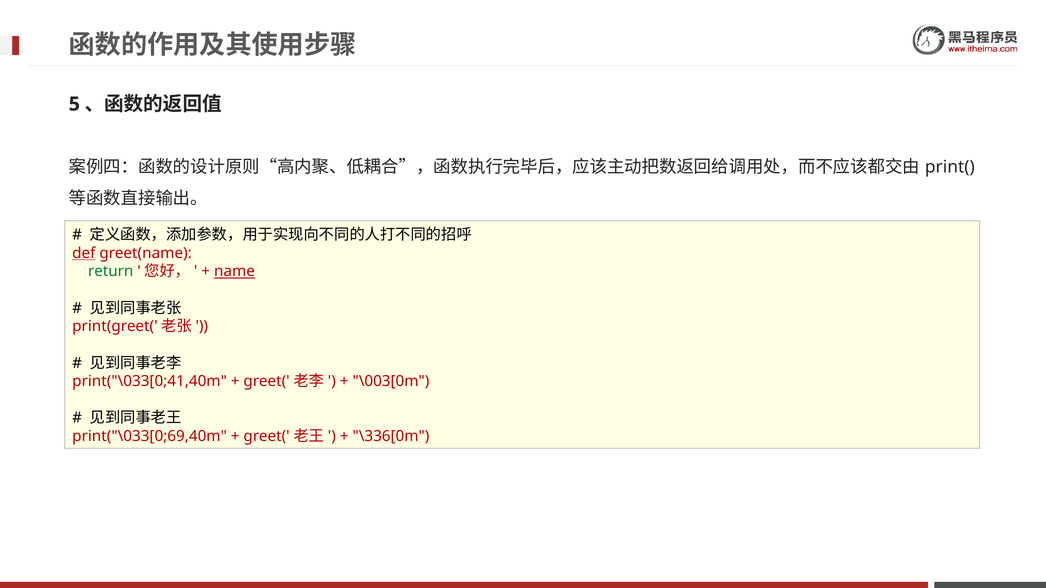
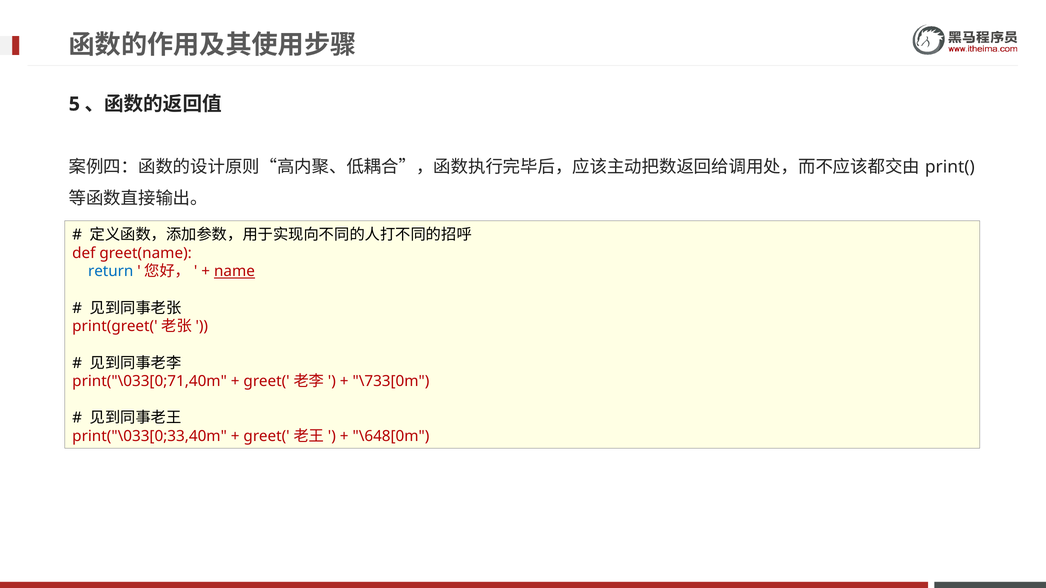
def underline: present -> none (84, 253)
return colour: green -> blue (111, 272)
print("\033[0;41,40m: print("\033[0;41,40m -> print("\033[0;71,40m (150, 382)
\003[0m: \003[0m -> \733[0m (391, 382)
print("\033[0;69,40m: print("\033[0;69,40m -> print("\033[0;33,40m (150, 436)
\336[0m: \336[0m -> \648[0m (391, 436)
